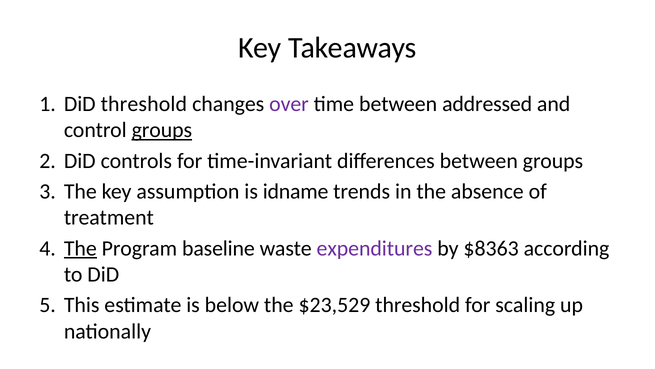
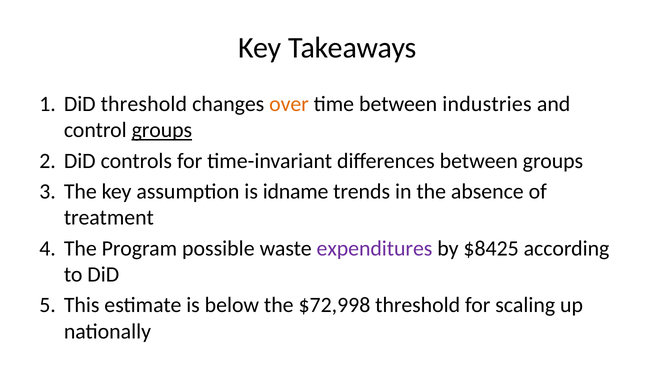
over colour: purple -> orange (289, 104)
addressed: addressed -> industries (487, 104)
The underline: present -> none (80, 248)
baseline: baseline -> possible (218, 248)
$8363: $8363 -> $8425 (491, 248)
$23,529: $23,529 -> $72,998 (334, 305)
